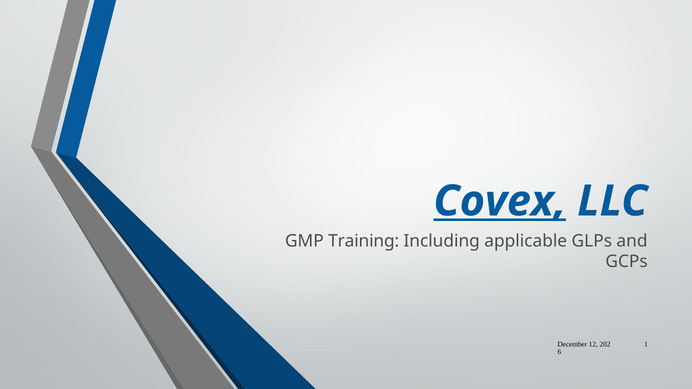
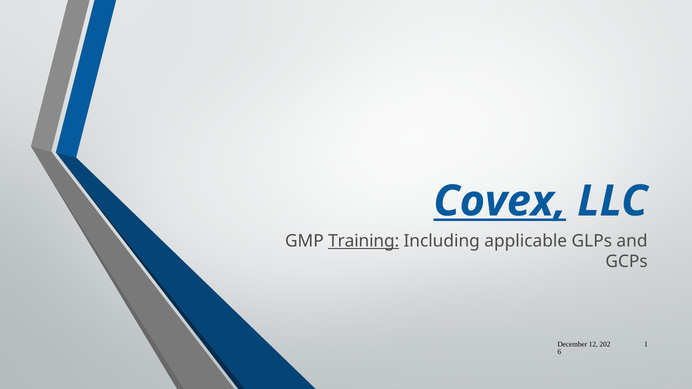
Training underline: none -> present (364, 241)
